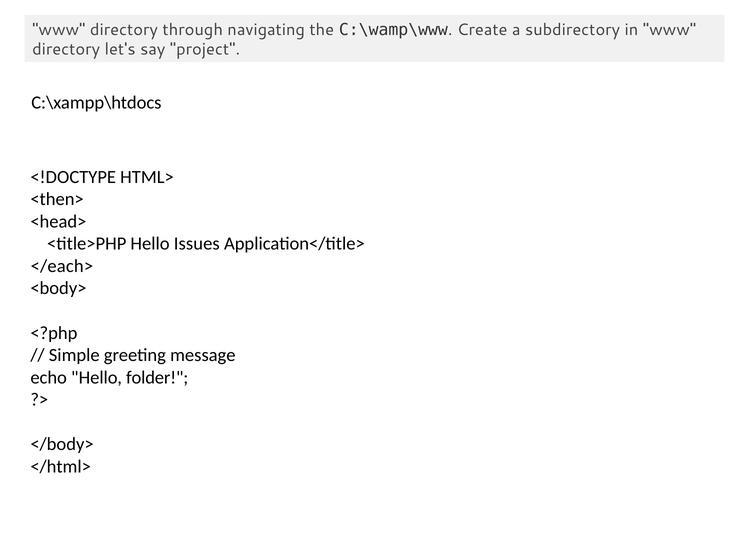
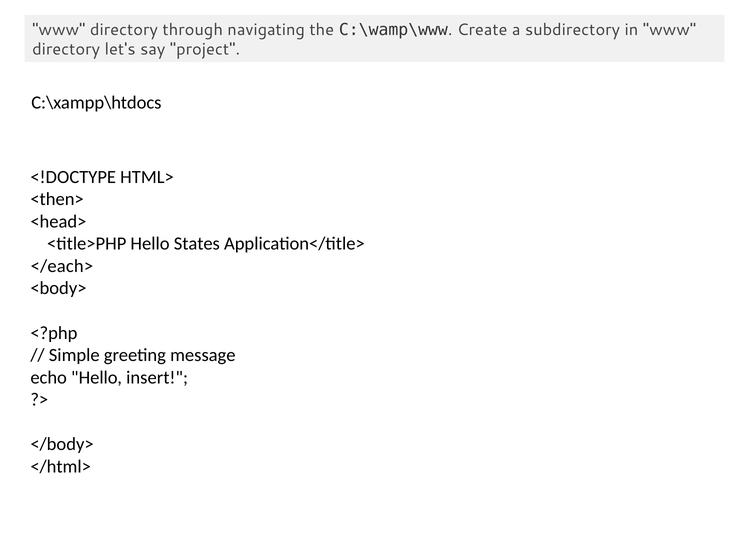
Issues: Issues -> States (197, 244)
folder: folder -> insert (157, 378)
